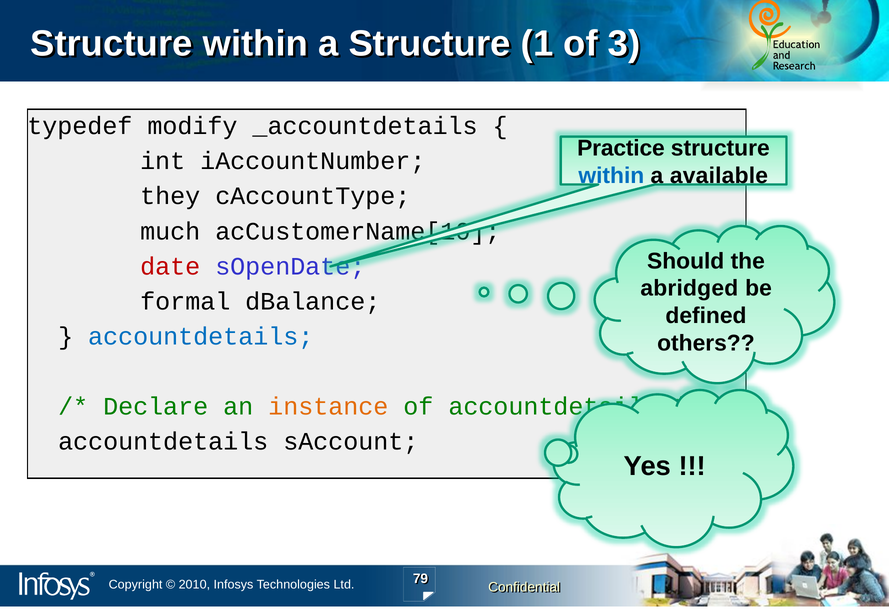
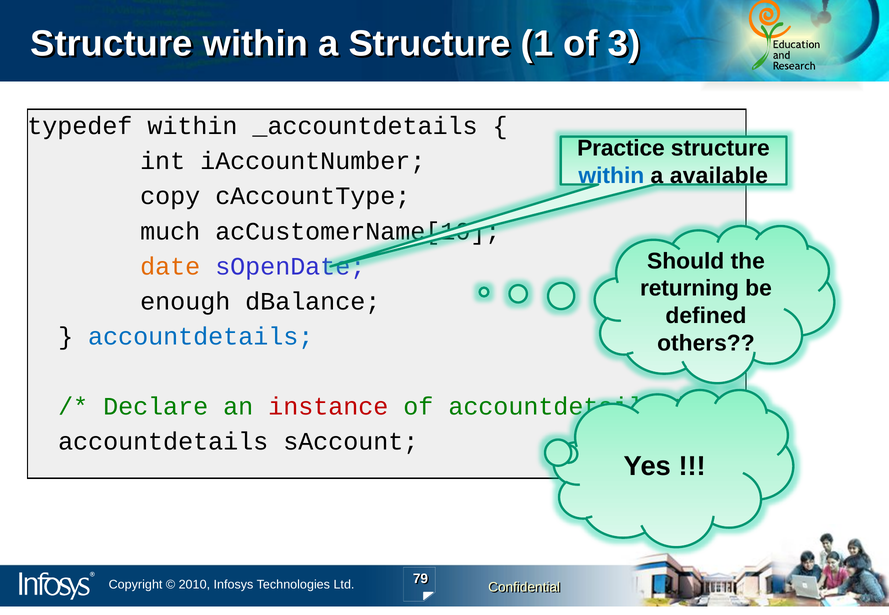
typedef modify: modify -> within (192, 126)
they: they -> copy (170, 196)
date colour: red -> orange (170, 267)
abridged: abridged -> returning (689, 289)
formal: formal -> enough (185, 302)
instance colour: orange -> red (328, 407)
